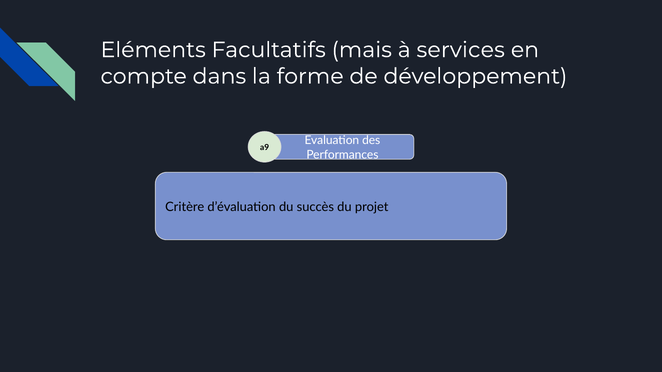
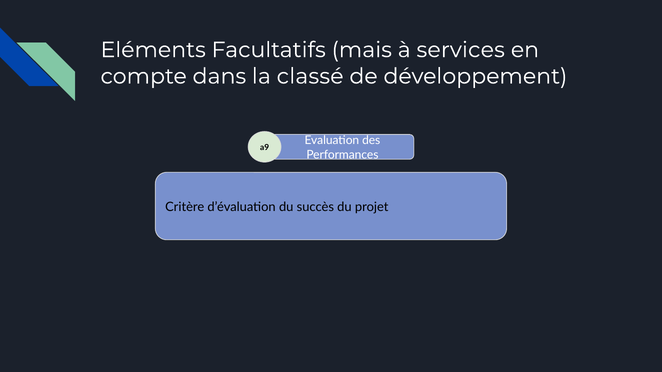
forme: forme -> classé (310, 76)
